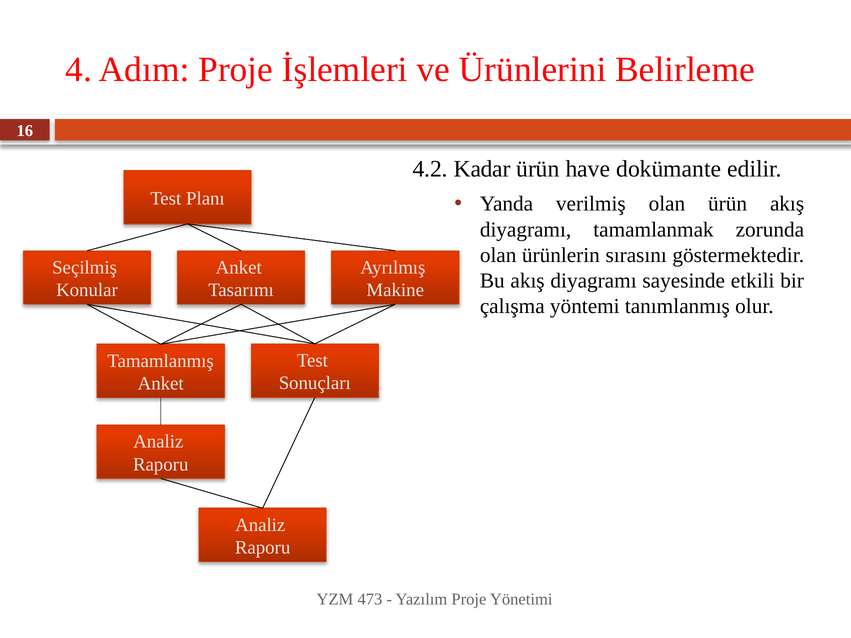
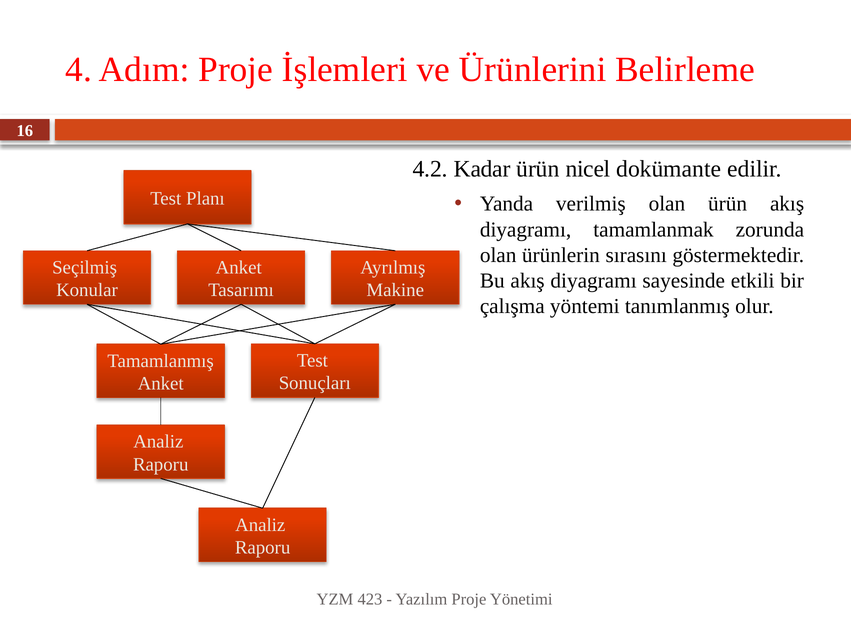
have: have -> nicel (588, 169)
473: 473 -> 423 (370, 600)
